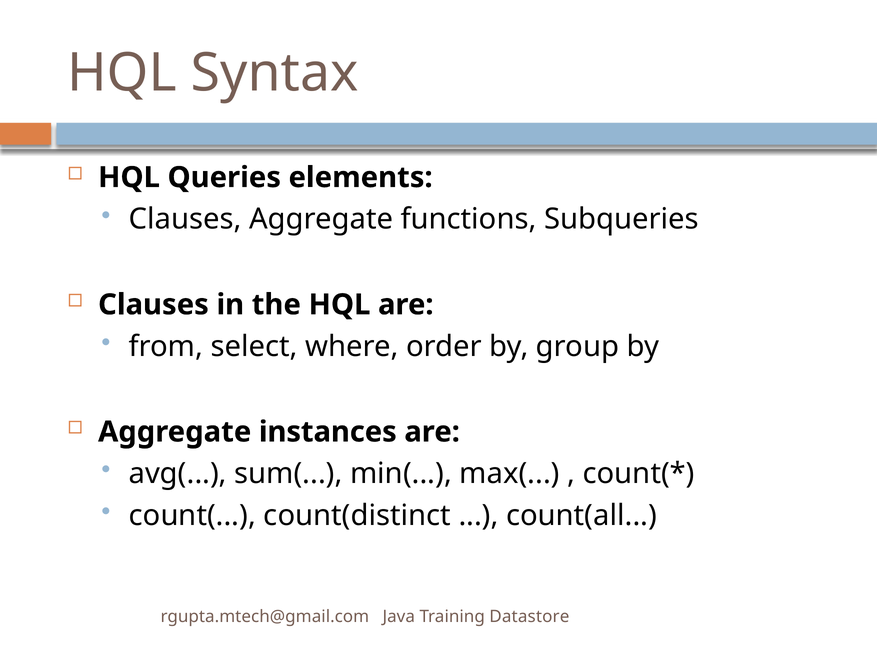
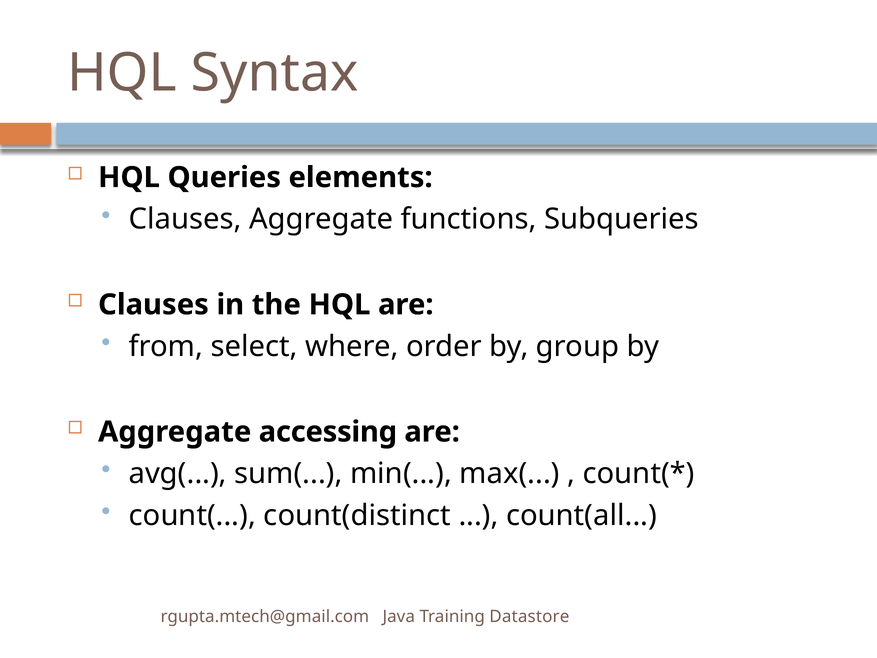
instances: instances -> accessing (328, 432)
